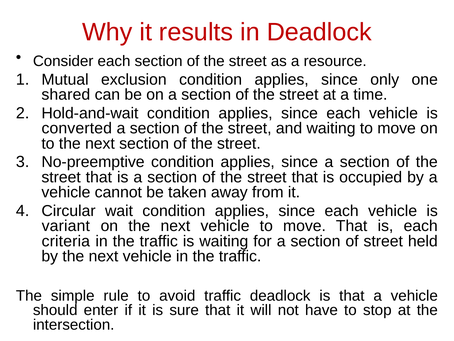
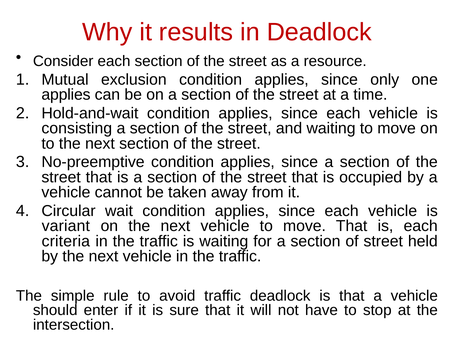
shared: shared -> applies (66, 94)
converted: converted -> consisting (77, 128)
